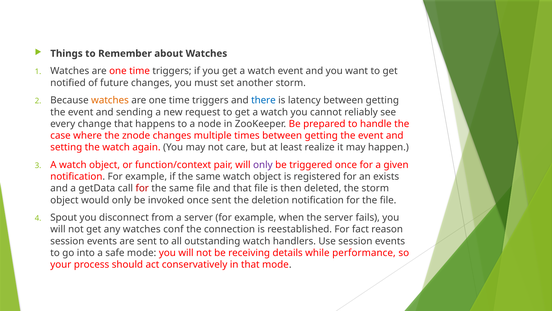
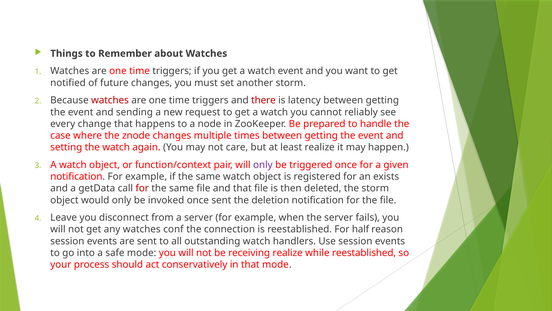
watches colour: orange -> red (110, 100)
there colour: blue -> red (263, 100)
Spout: Spout -> Leave (64, 217)
fact: fact -> half (360, 229)
receiving details: details -> realize (288, 253)
while performance: performance -> reestablished (364, 253)
